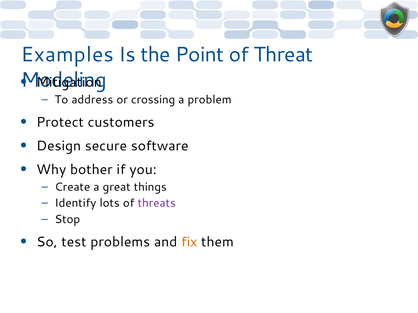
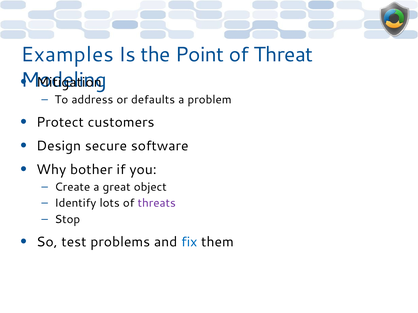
crossing: crossing -> defaults (153, 100)
things: things -> object (150, 187)
fix colour: orange -> blue (189, 242)
